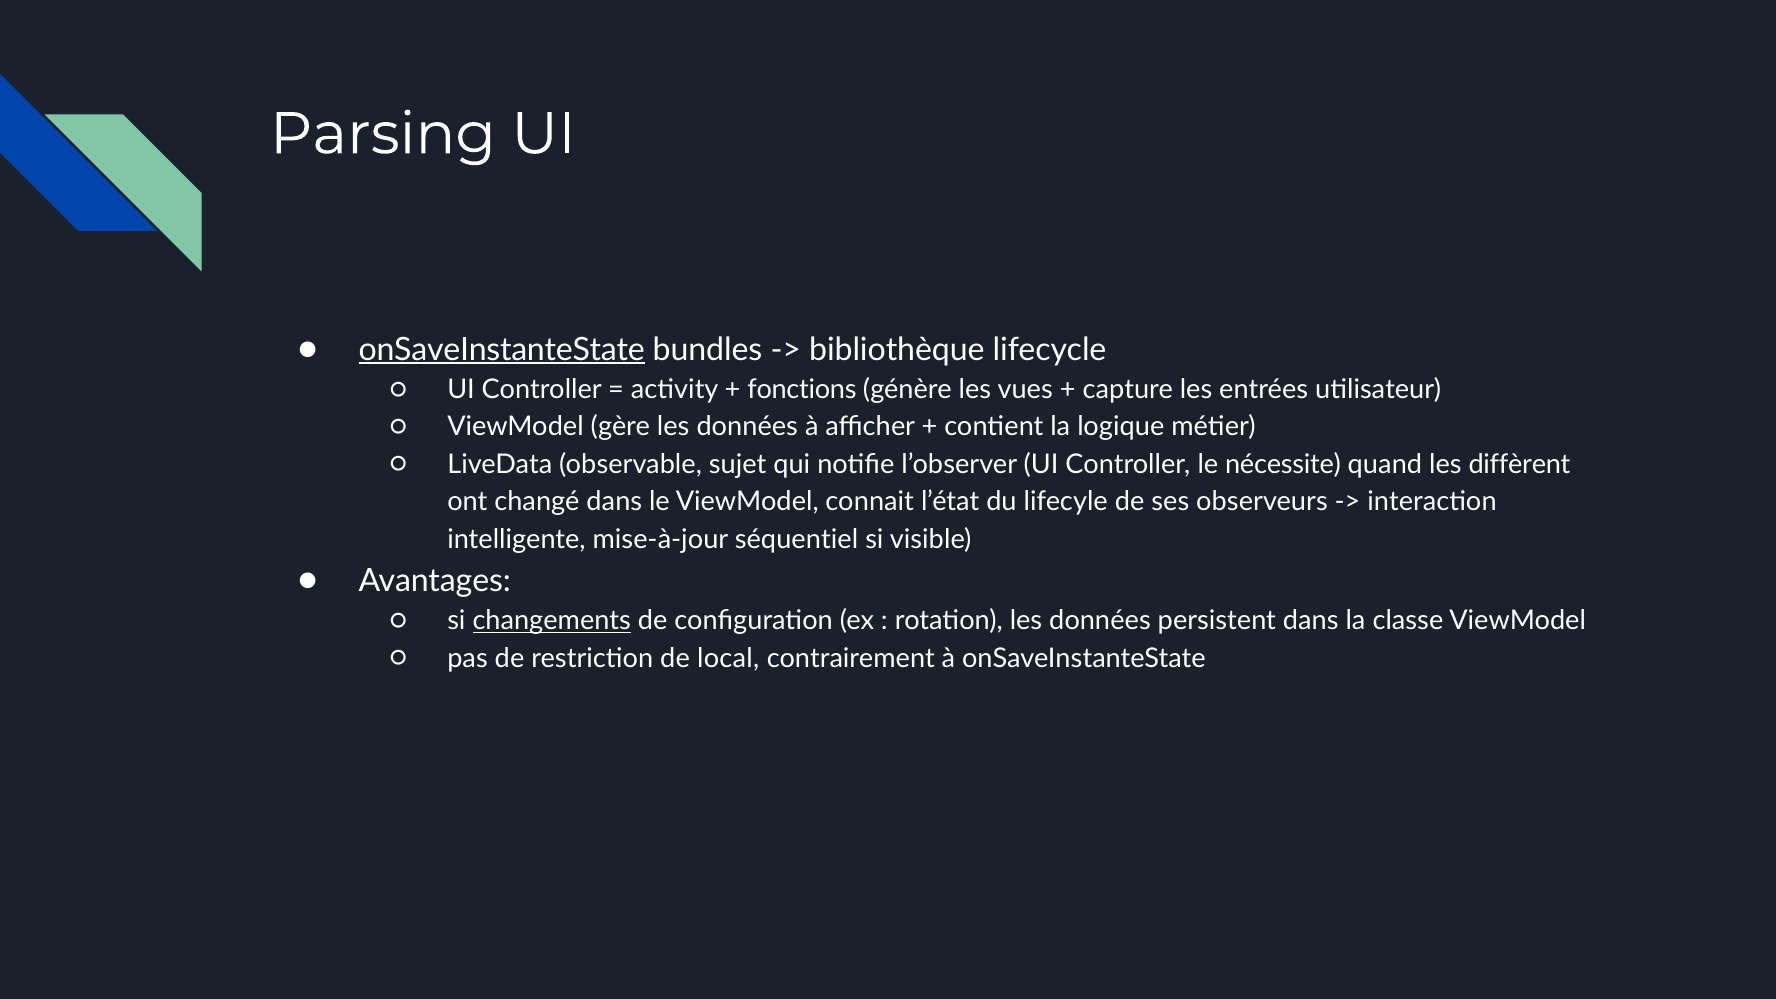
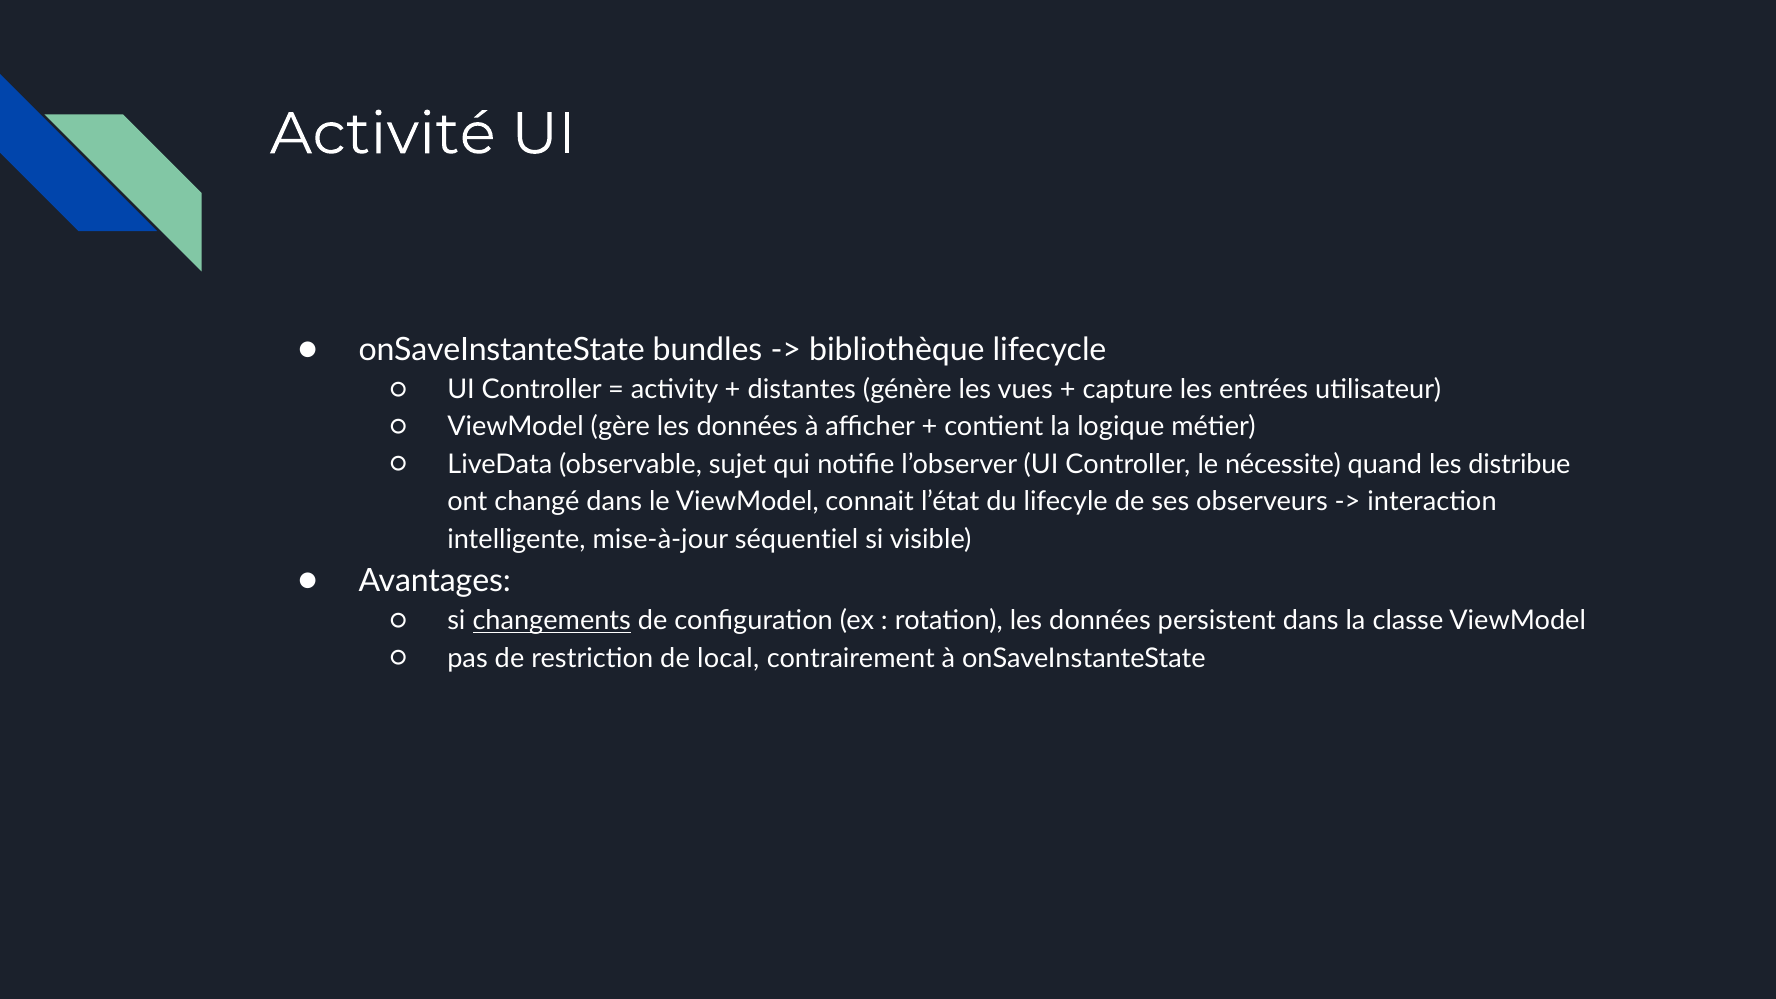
Parsing: Parsing -> Activité (383, 134)
onSaveInstanteState underline: present -> none (502, 349)
fonctions: fonctions -> distantes (802, 389)
diffèrent: diffèrent -> distribue (1519, 464)
